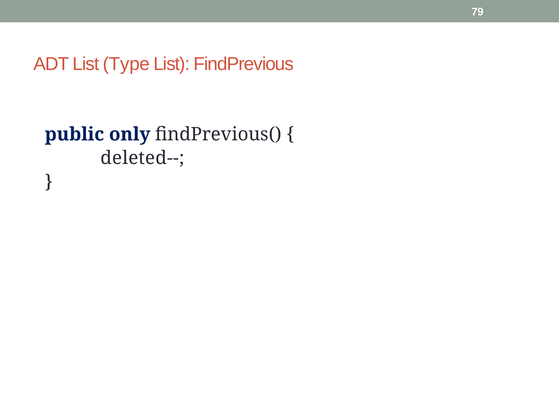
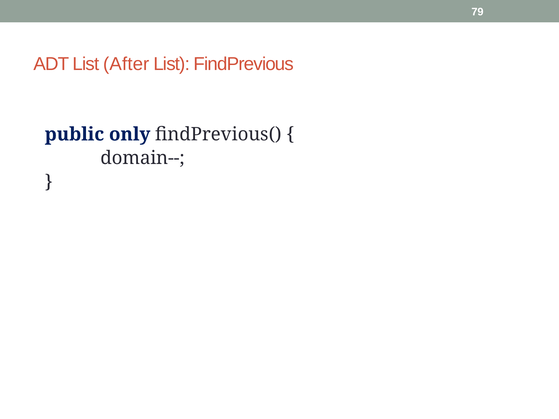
Type: Type -> After (126, 64)
deleted--: deleted-- -> domain-- (143, 158)
